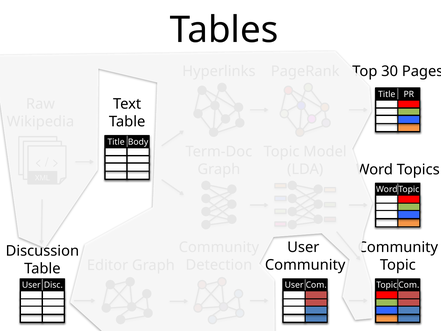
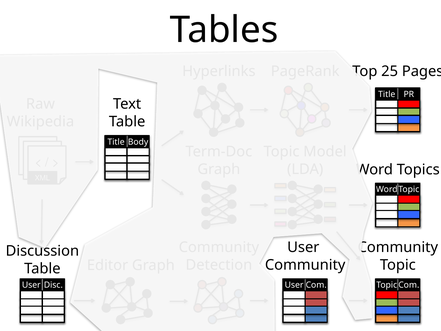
30: 30 -> 25 (390, 71)
